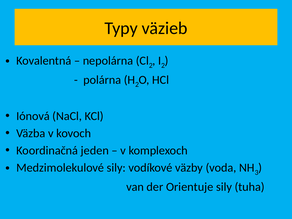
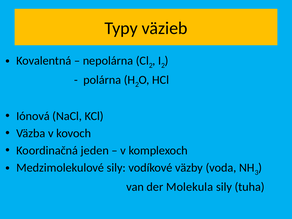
Orientuje: Orientuje -> Molekula (190, 187)
